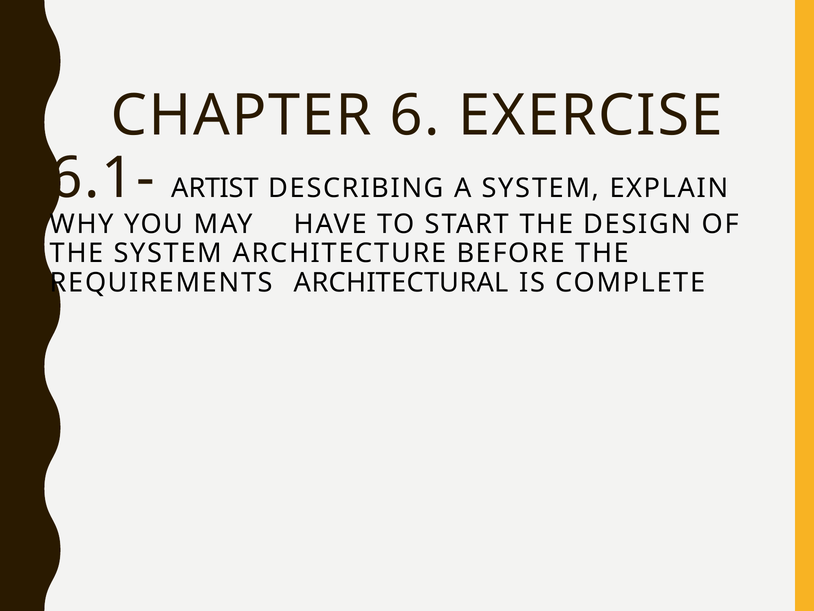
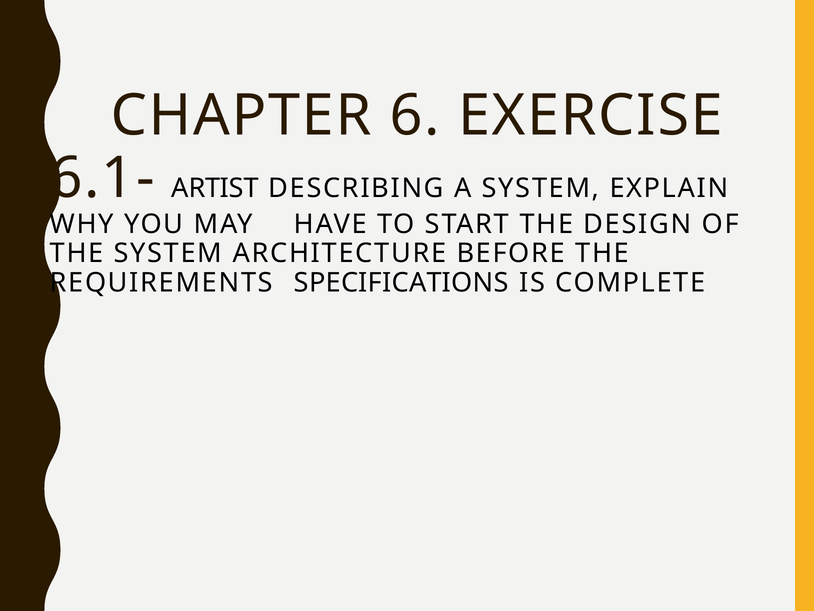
ARCHITECTURAL: ARCHITECTURAL -> SPECIFICATIONS (401, 283)
